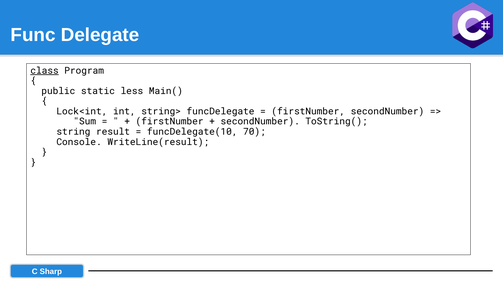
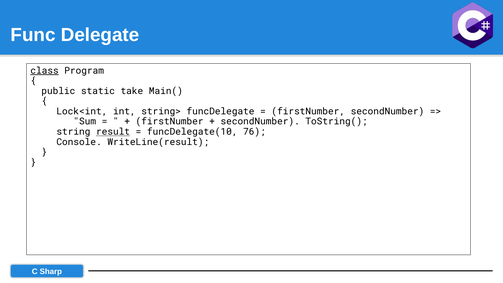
less: less -> take (132, 91)
result underline: none -> present (113, 132)
70: 70 -> 76 (254, 132)
